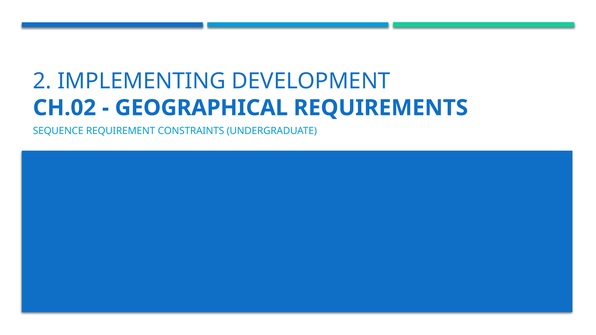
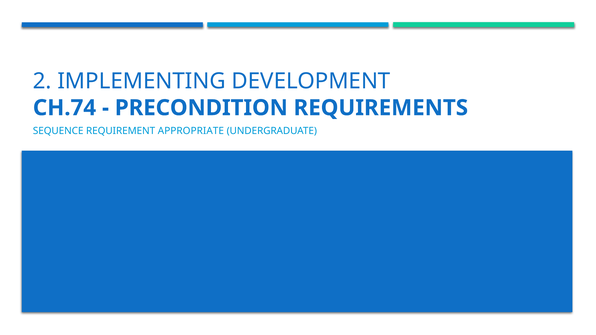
CH.02: CH.02 -> CH.74 (64, 108)
GEOGRAPHICAL: GEOGRAPHICAL -> PRECONDITION (201, 108)
CONSTRAINTS: CONSTRAINTS -> APPROPRIATE (191, 131)
